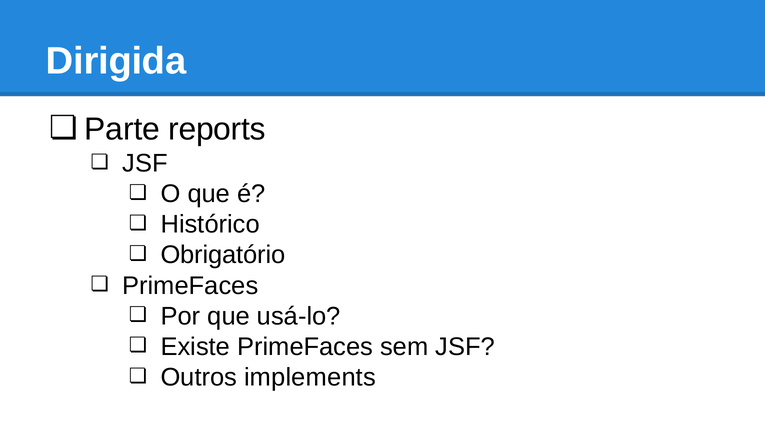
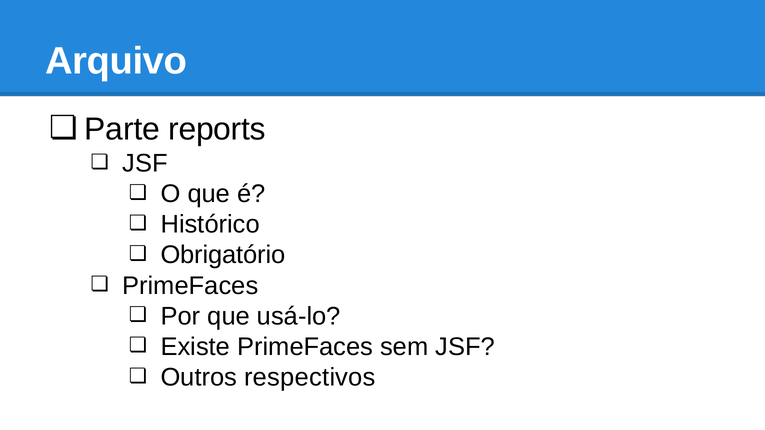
Dirigida: Dirigida -> Arquivo (116, 61)
implements: implements -> respectivos (310, 378)
